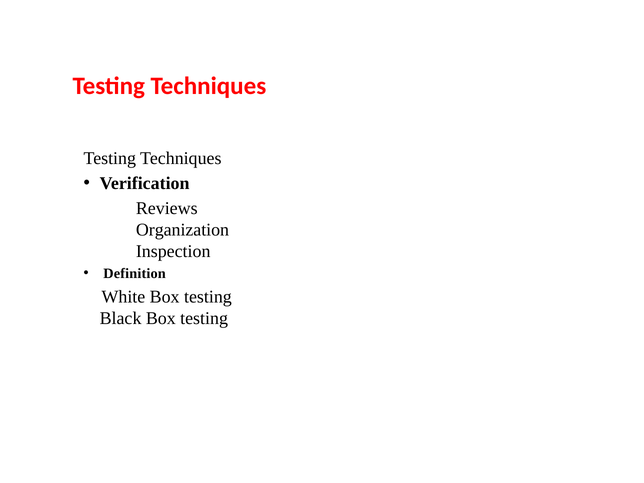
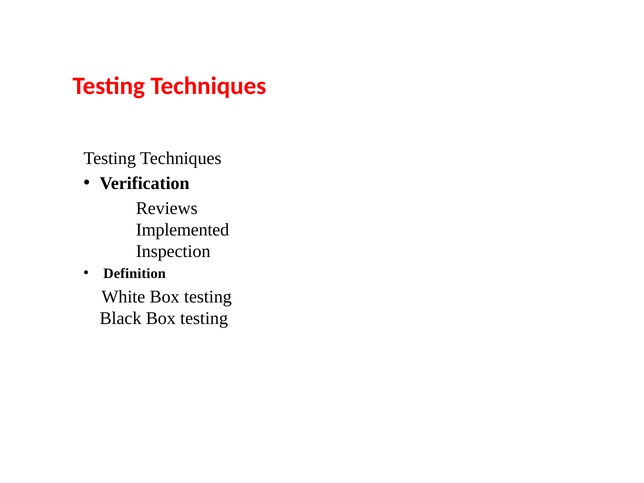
Organization: Organization -> Implemented (183, 230)
